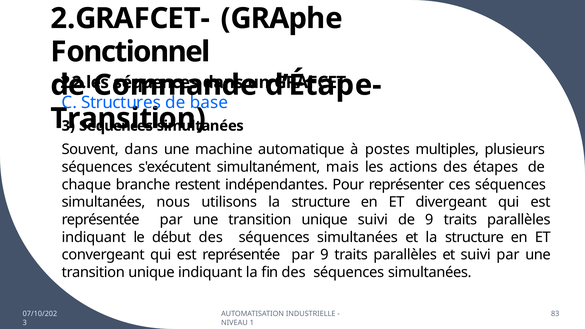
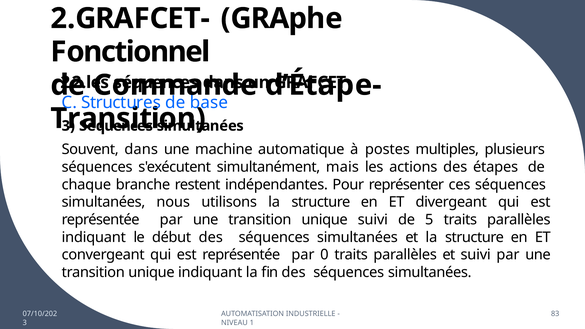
de 9: 9 -> 5 (429, 220)
par 9: 9 -> 0 (324, 255)
